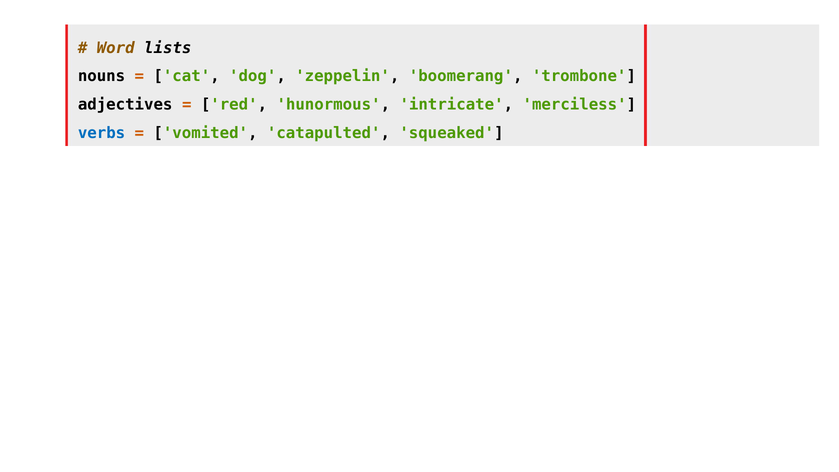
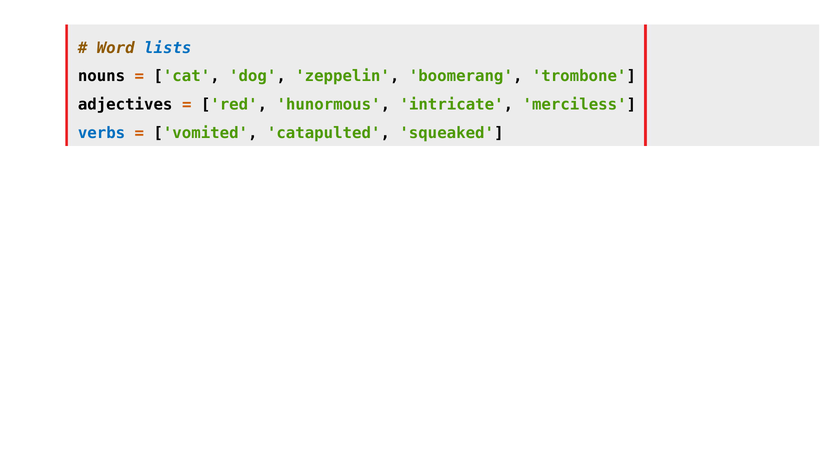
lists colour: black -> blue (168, 48)
